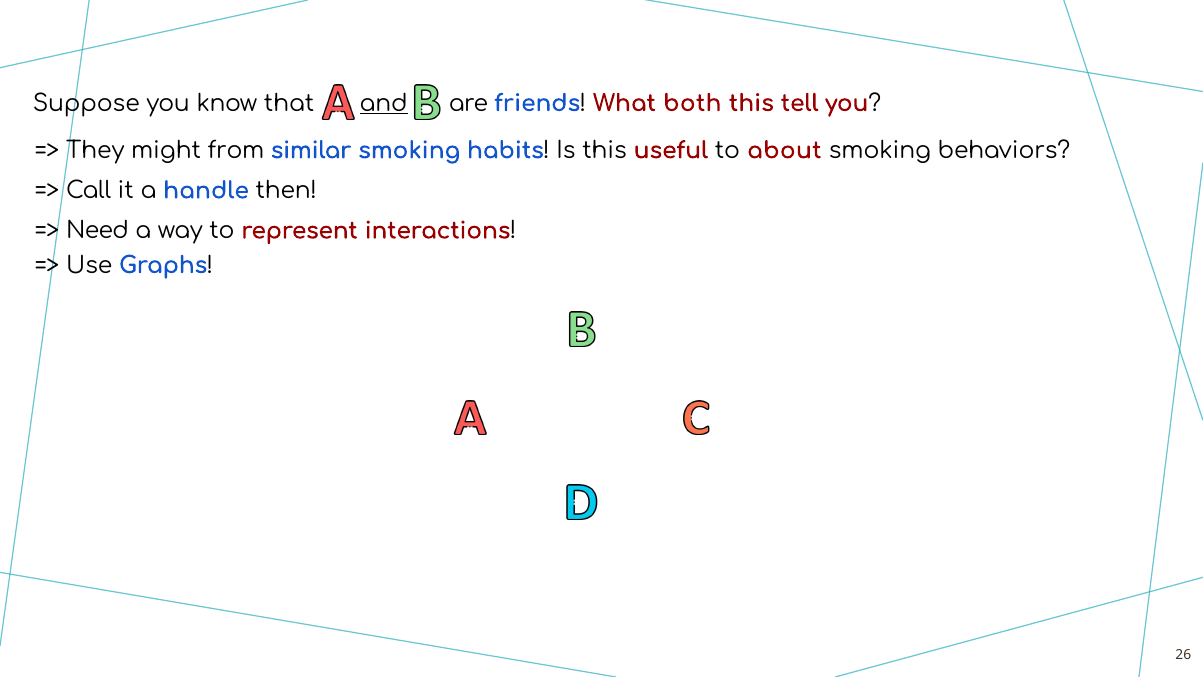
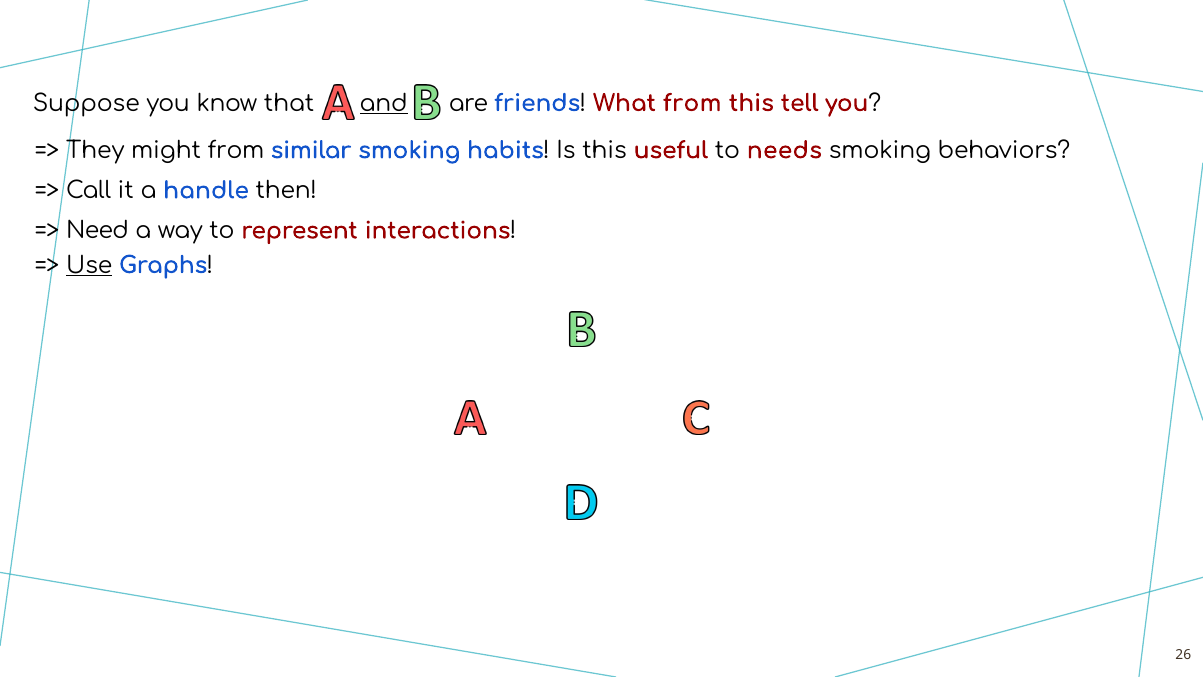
What both: both -> from (692, 103)
about: about -> needs (784, 151)
Use underline: none -> present (89, 265)
